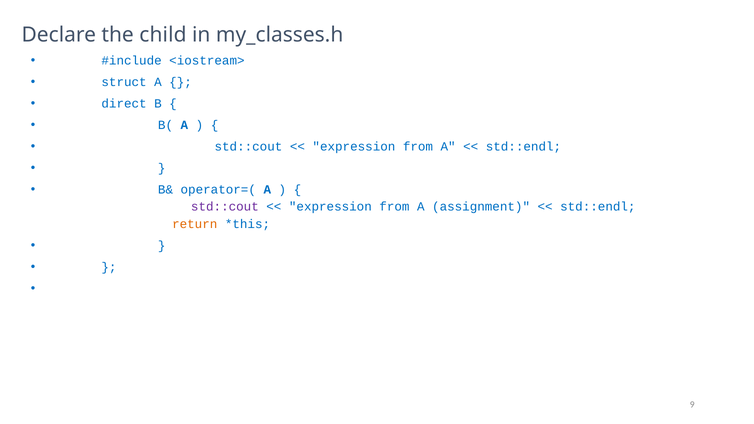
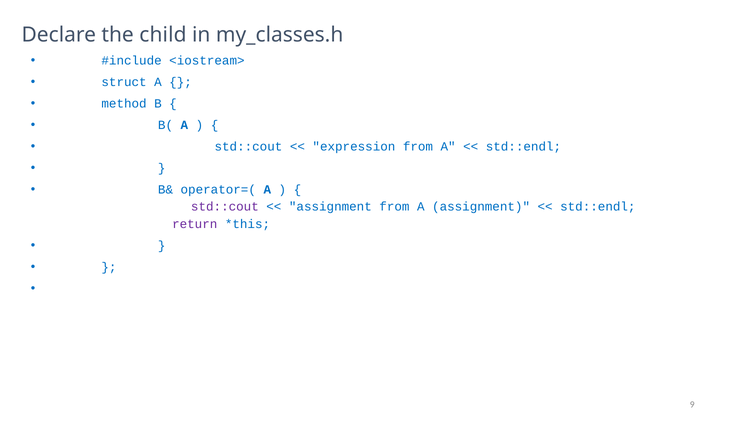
direct: direct -> method (124, 104)
expression: expression -> assignment (330, 207)
return colour: orange -> purple (195, 224)
